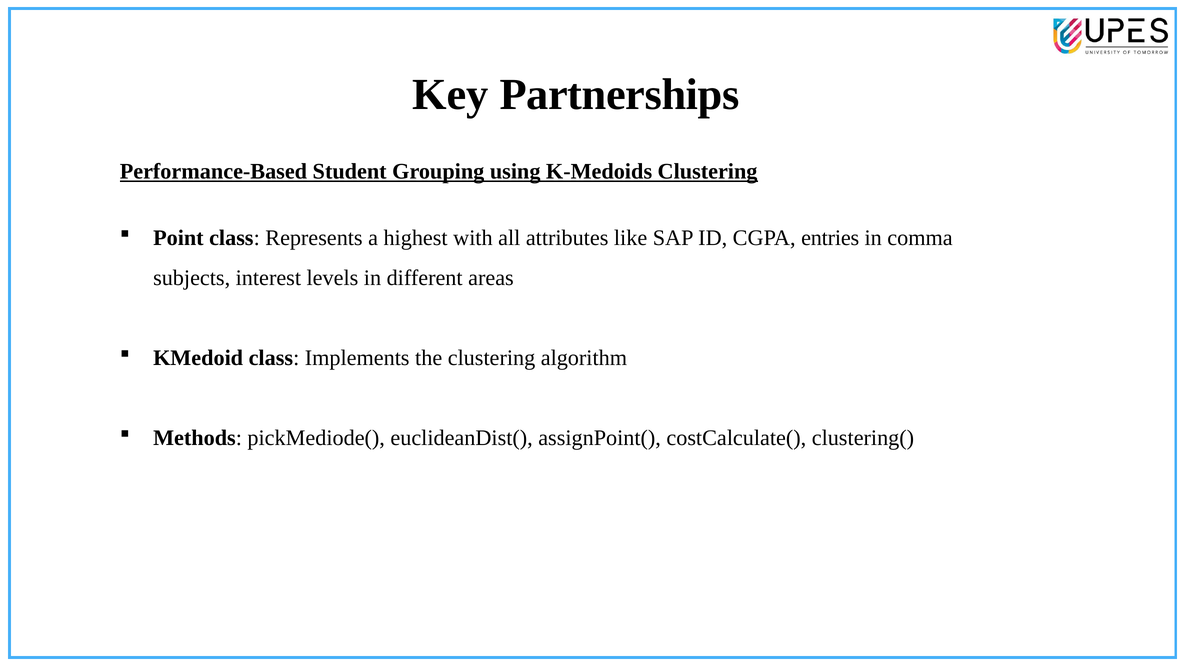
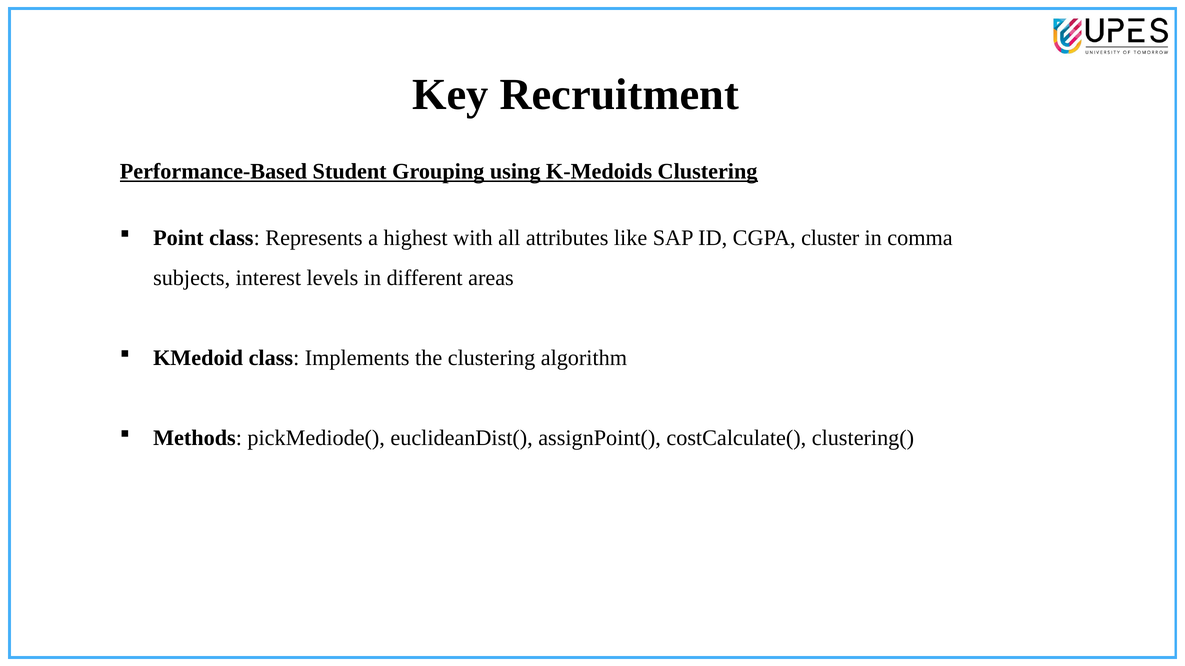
Partnerships: Partnerships -> Recruitment (619, 94)
entries: entries -> cluster (830, 238)
